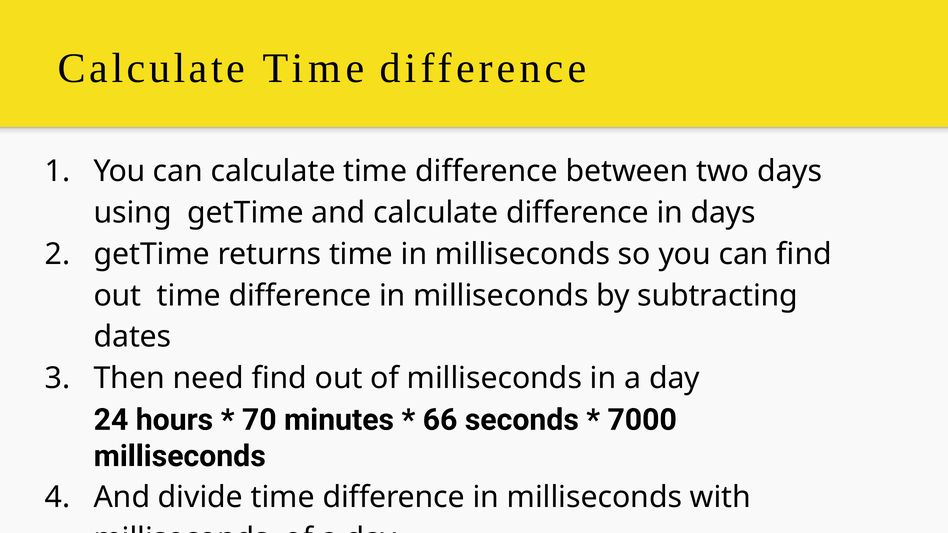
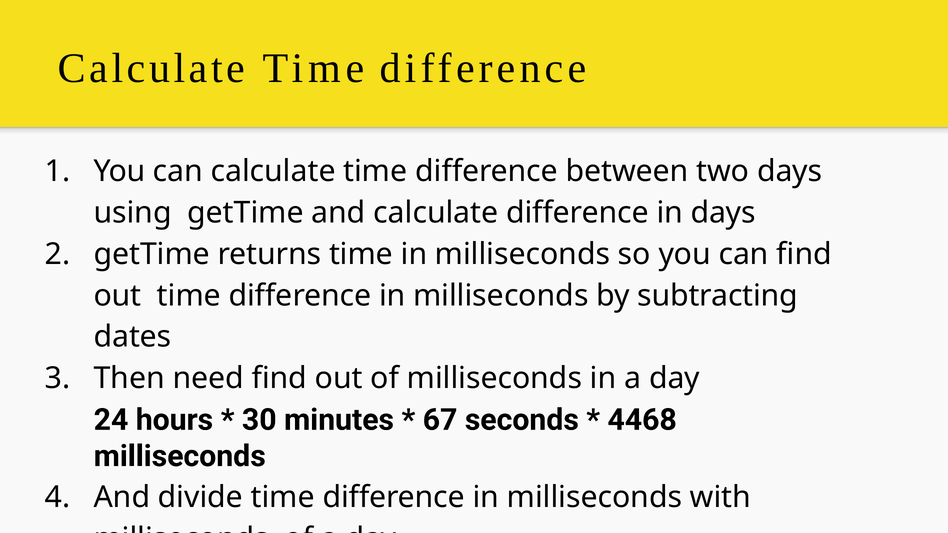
70: 70 -> 30 (259, 420)
66: 66 -> 67 (440, 420)
7000: 7000 -> 4468 (642, 420)
